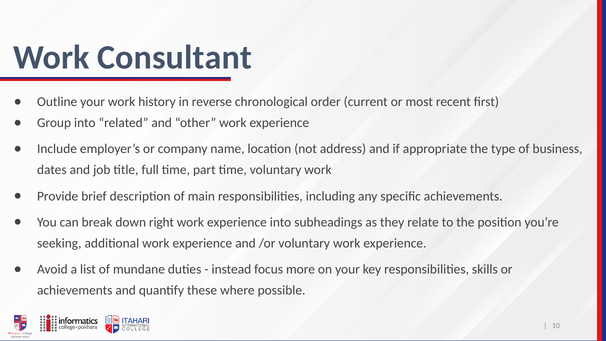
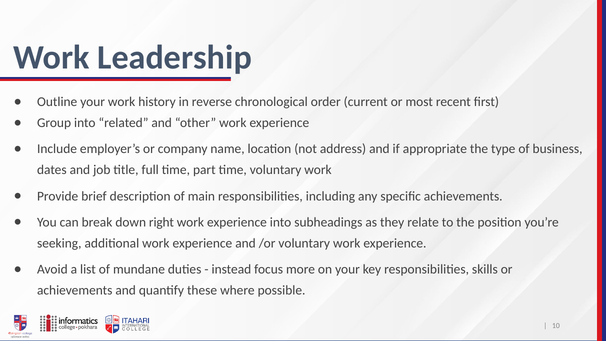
Consultant: Consultant -> Leadership (175, 57)
